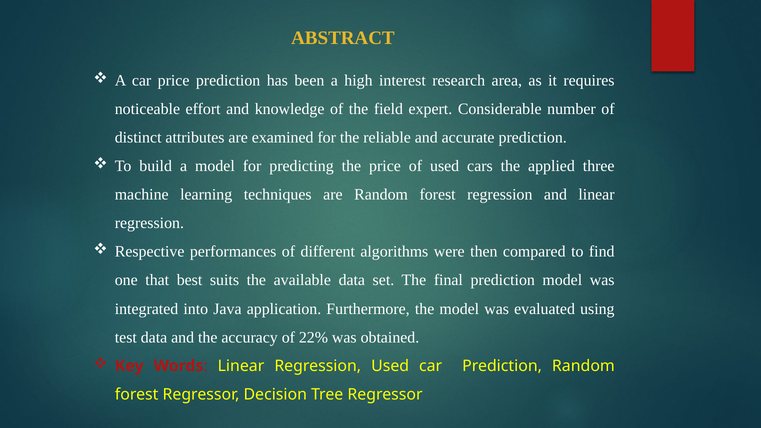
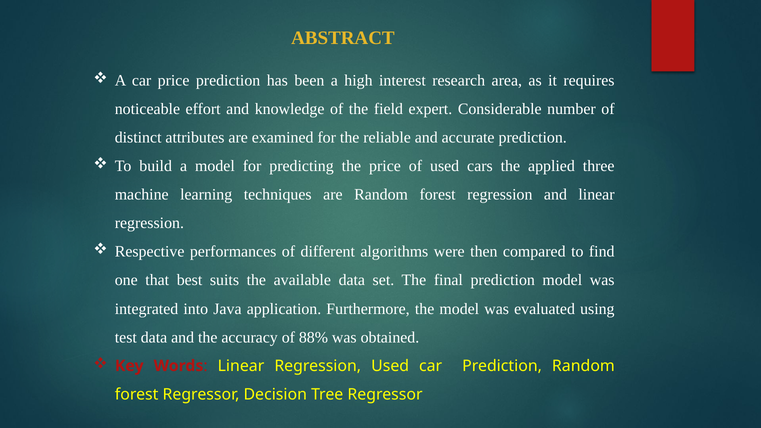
22%: 22% -> 88% (313, 337)
